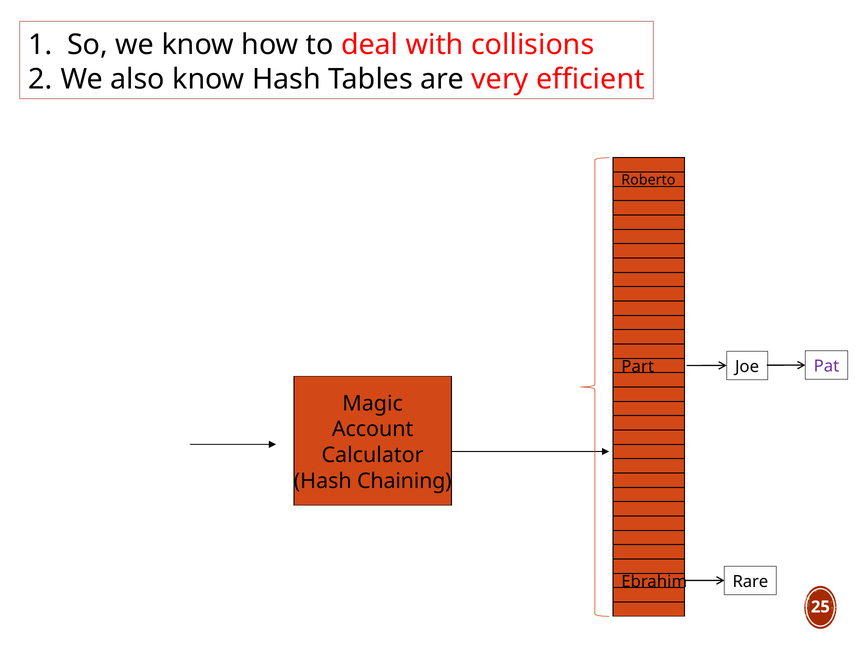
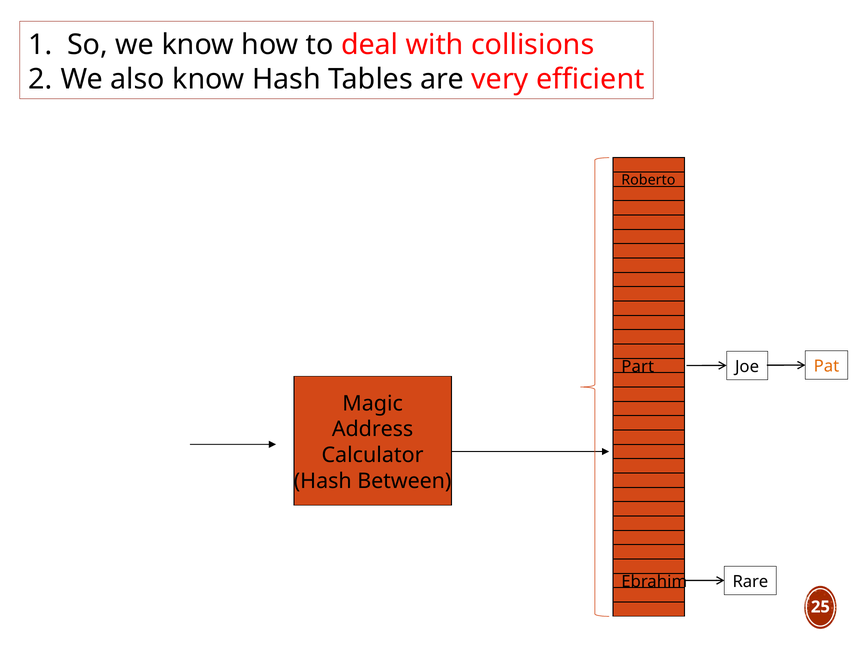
Pat colour: purple -> orange (827, 366)
Account: Account -> Address (373, 429)
Chaining: Chaining -> Between (404, 481)
